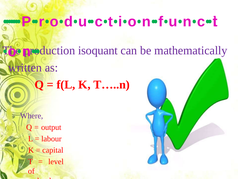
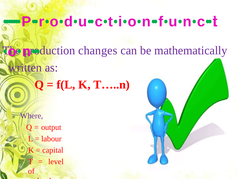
isoquant: isoquant -> changes (98, 50)
